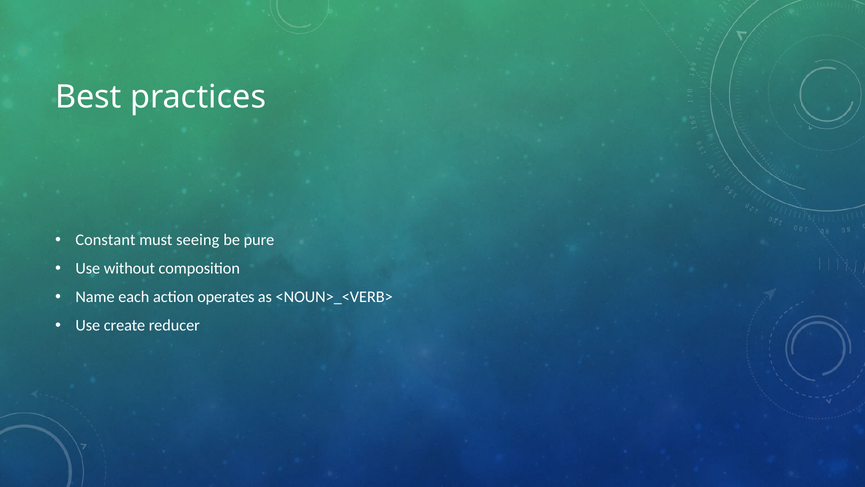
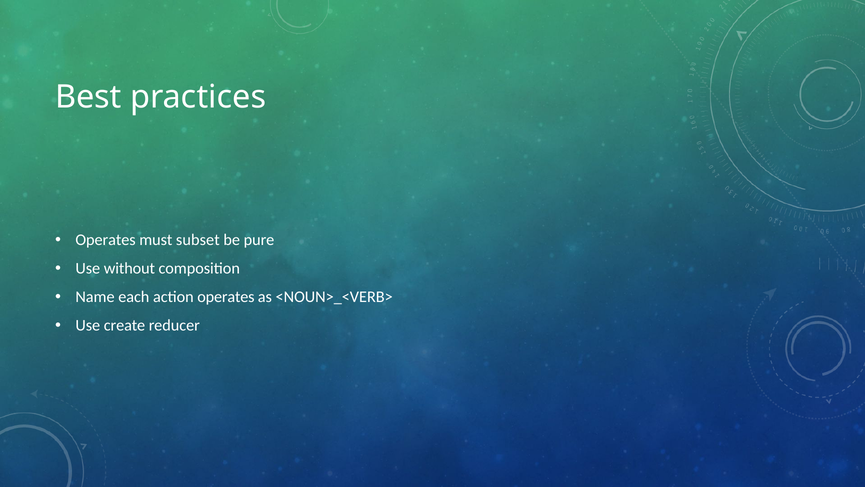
Constant: Constant -> Operates (106, 240)
seeing: seeing -> subset (198, 240)
